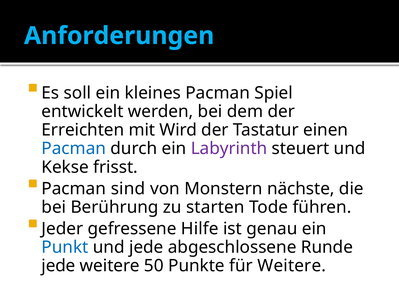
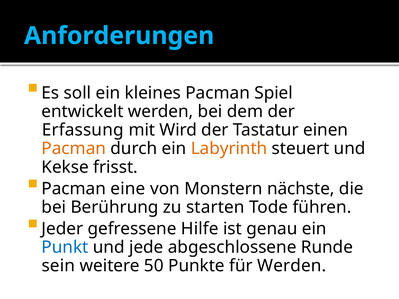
Erreichten: Erreichten -> Erfassung (83, 130)
Pacman colour: blue -> orange (74, 149)
Labyrinth colour: purple -> orange (229, 149)
sind: sind -> eine (128, 189)
jede: jede -> sein (58, 266)
für Weitere: Weitere -> Werden (292, 266)
